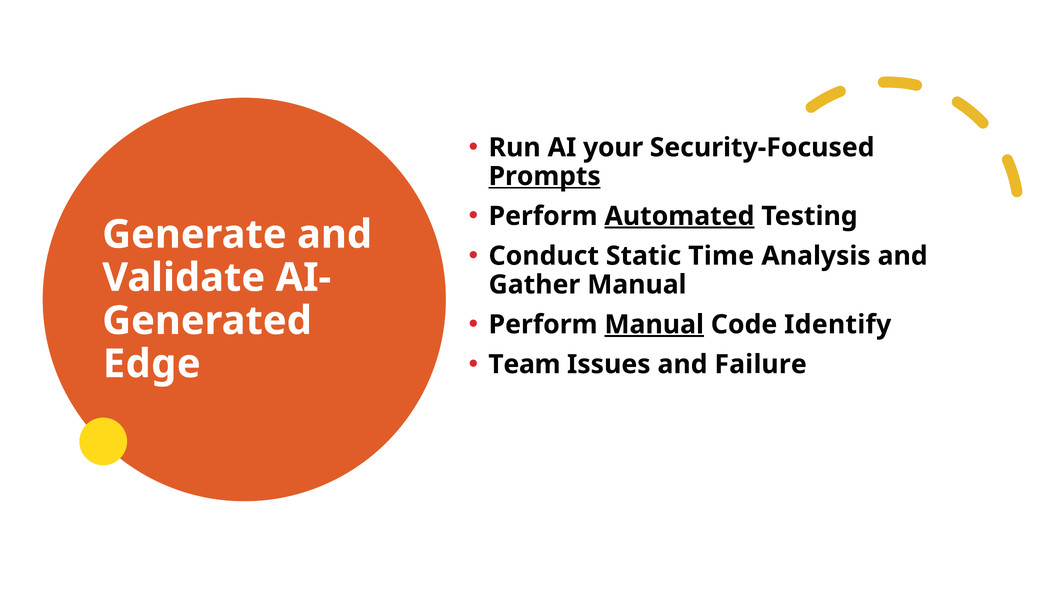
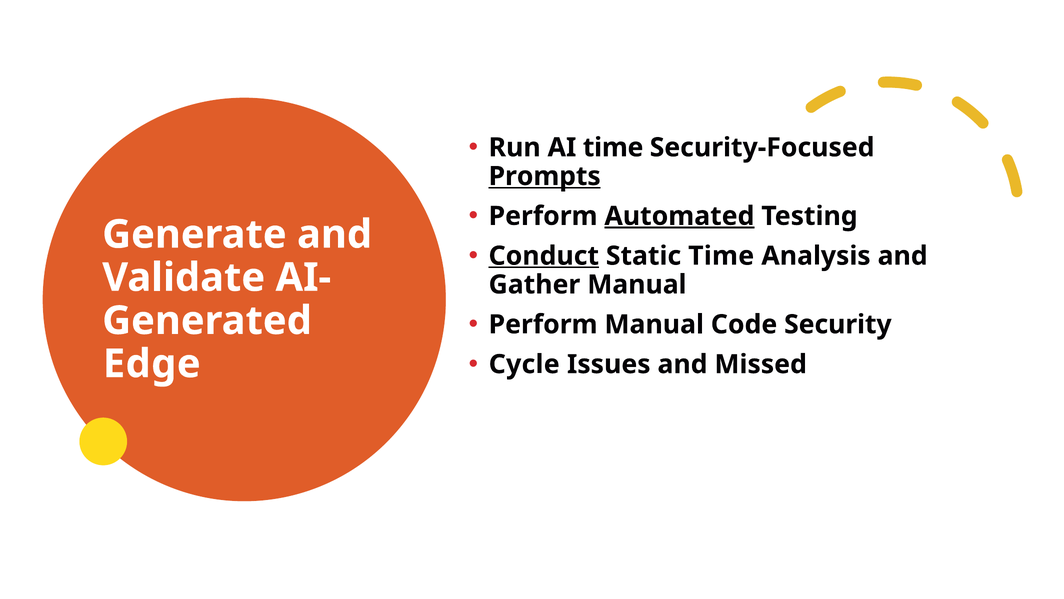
AI your: your -> time (613, 147)
Conduct underline: none -> present (544, 256)
Manual underline: present -> none (654, 324)
Identify: Identify -> Security (838, 324)
Team: Team -> Cycle (524, 364)
Failure: Failure -> Missed (761, 364)
